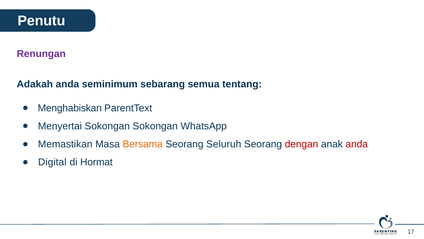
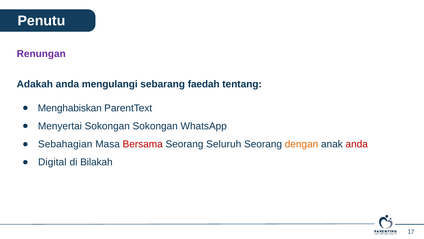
seminimum: seminimum -> mengulangi (110, 84)
semua: semua -> faedah (204, 84)
Memastikan: Memastikan -> Sebahagian (65, 144)
Bersama colour: orange -> red (143, 144)
dengan colour: red -> orange (302, 144)
Hormat: Hormat -> Bilakah (96, 162)
